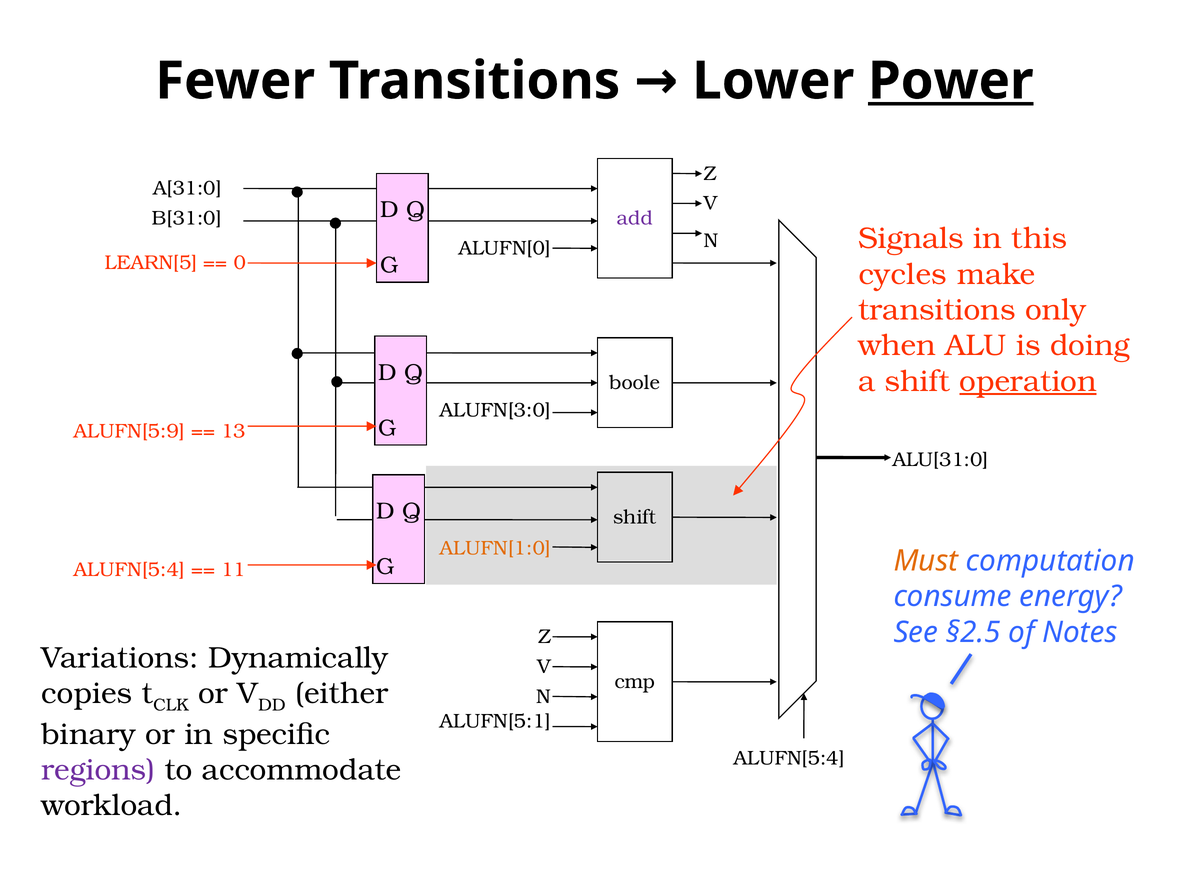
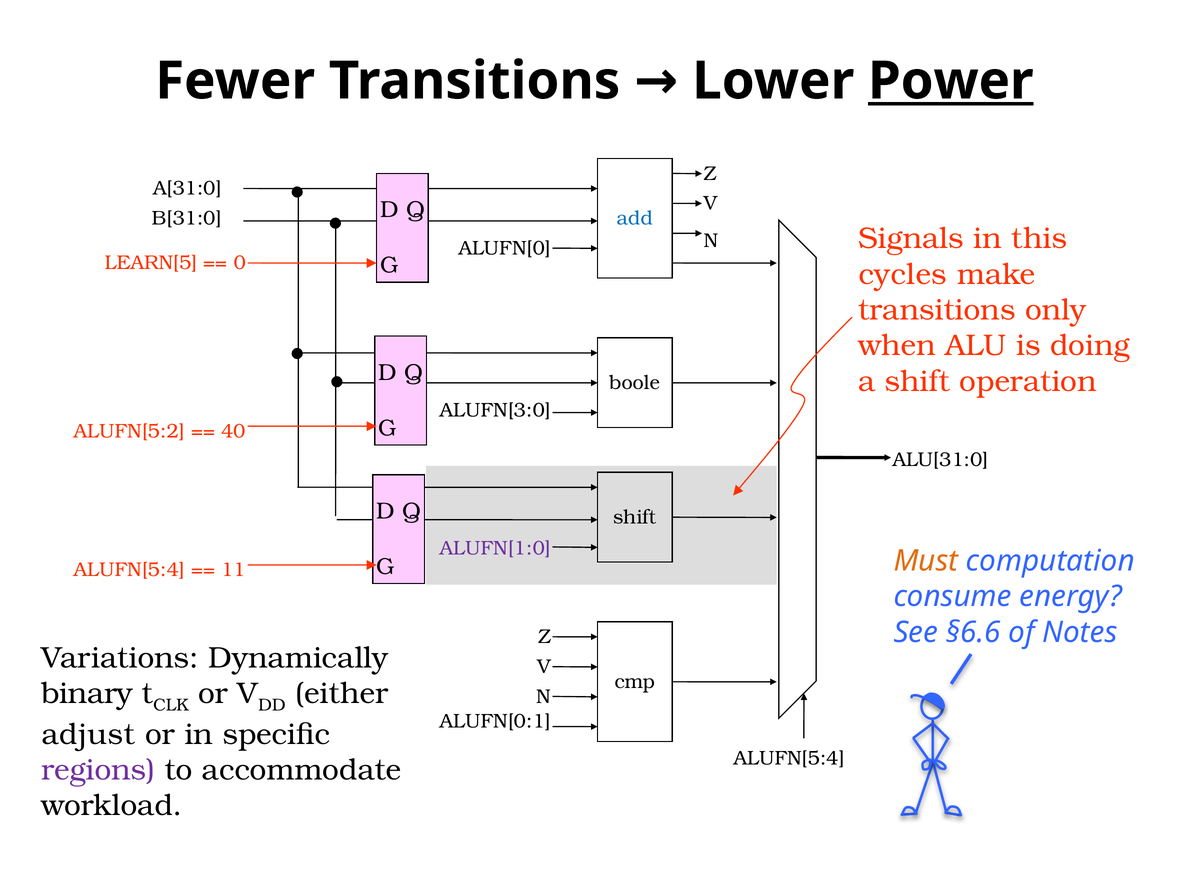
add colour: purple -> blue (635, 218)
operation underline: present -> none (1028, 381)
ALUFN[5:9: ALUFN[5:9 -> ALUFN[5:2 (129, 431)
13: 13 -> 40 (233, 431)
ALUFN[1:0 colour: orange -> purple (495, 548)
§2.5: §2.5 -> §6.6 (973, 632)
copies: copies -> binary (87, 693)
ALUFN[5:1: ALUFN[5:1 -> ALUFN[0:1 (495, 721)
binary: binary -> adjust (88, 734)
